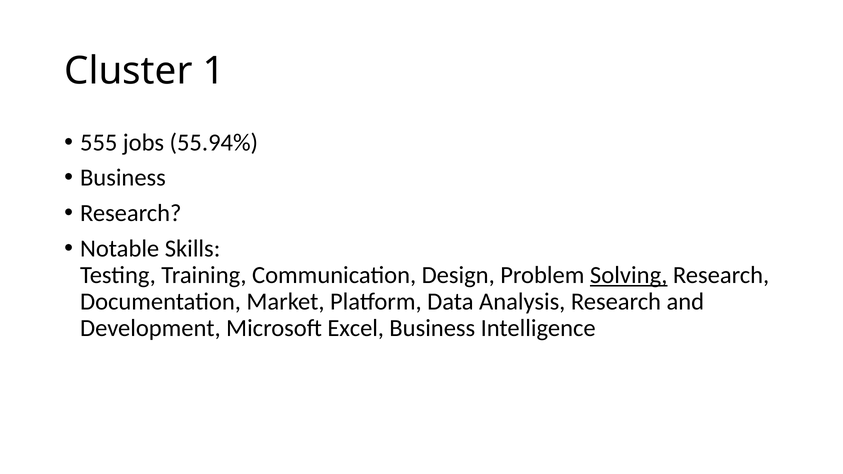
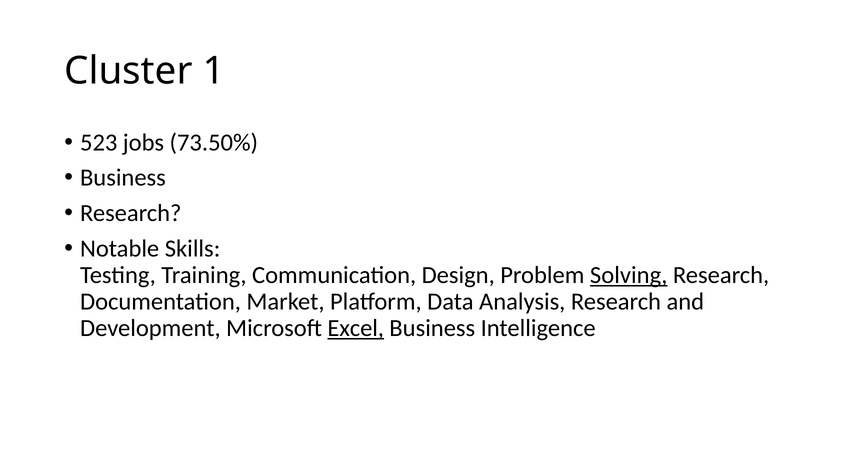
555: 555 -> 523 (99, 143)
55.94%: 55.94% -> 73.50% (214, 143)
Excel underline: none -> present (356, 328)
